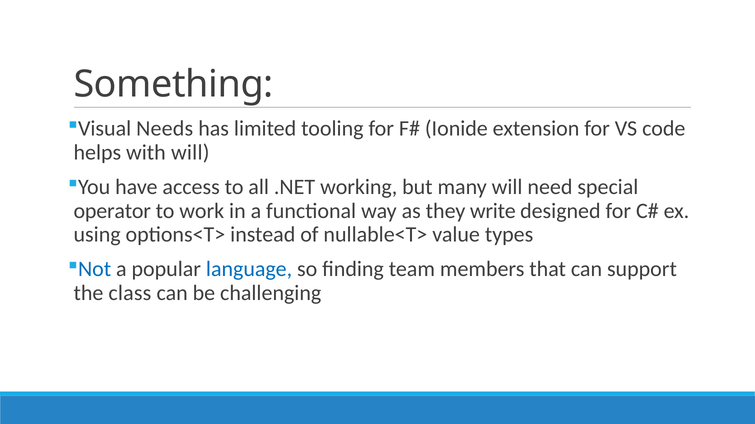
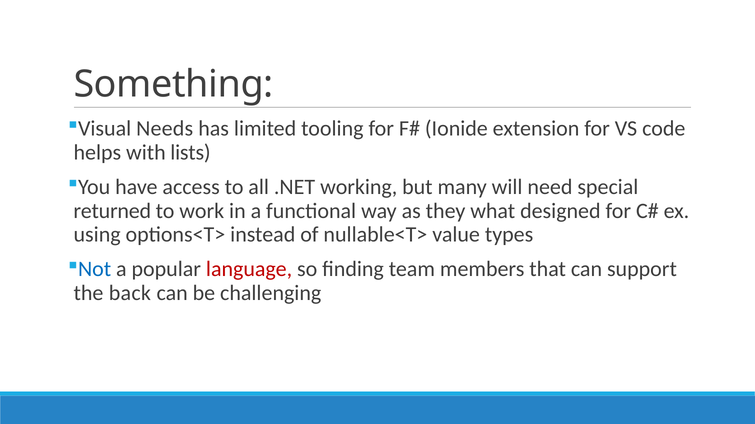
with will: will -> lists (190, 153)
operator: operator -> returned (112, 211)
write: write -> what (493, 211)
language colour: blue -> red (249, 270)
class: class -> back (130, 293)
